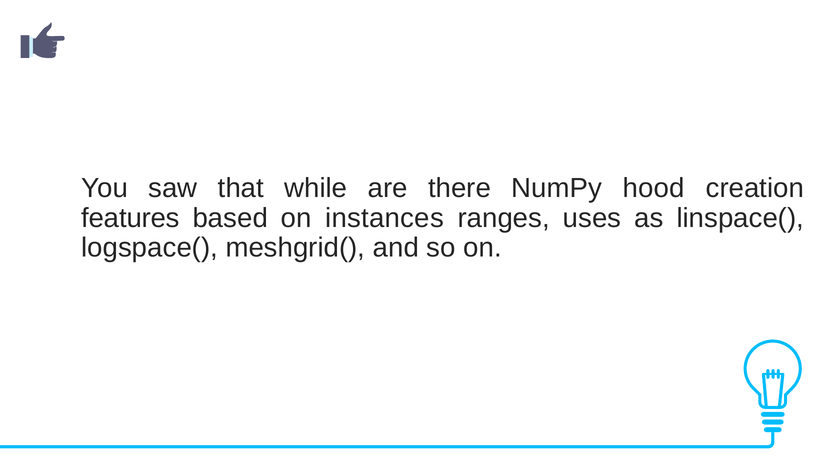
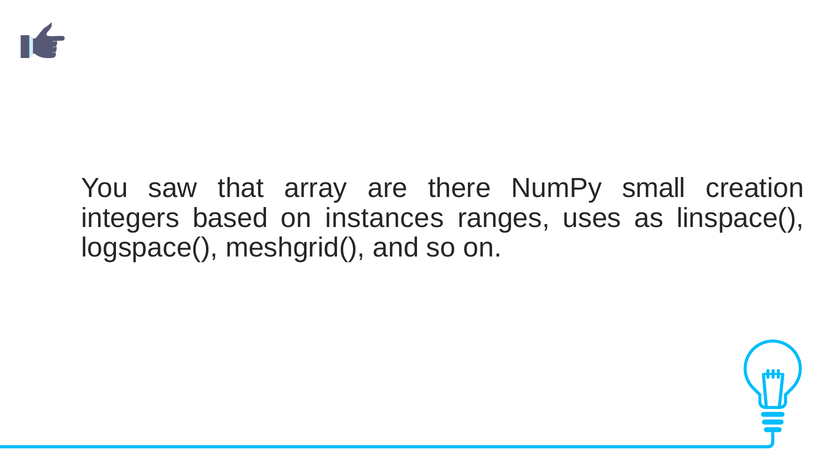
while: while -> array (316, 188)
hood: hood -> small (654, 188)
features: features -> integers (130, 218)
